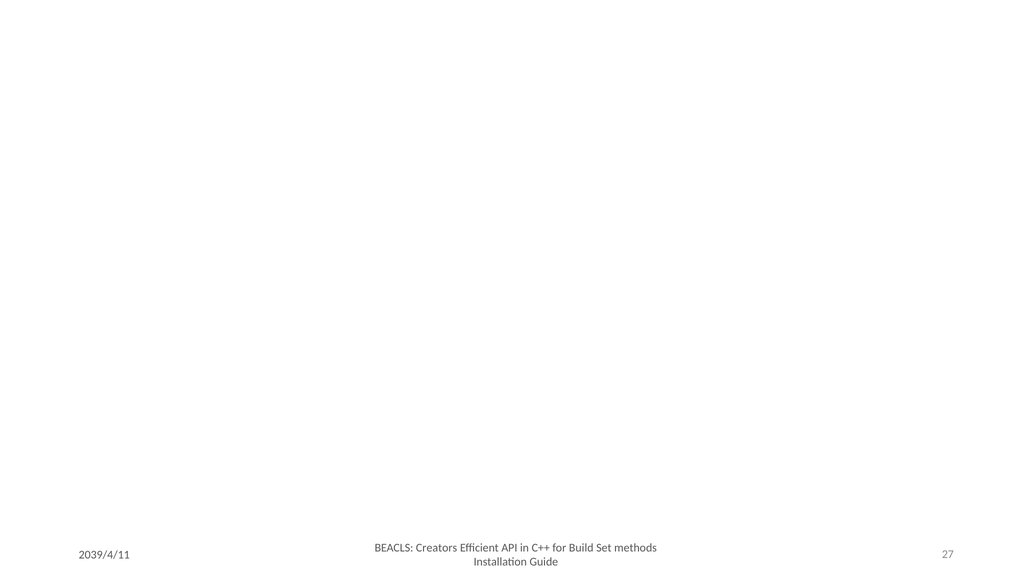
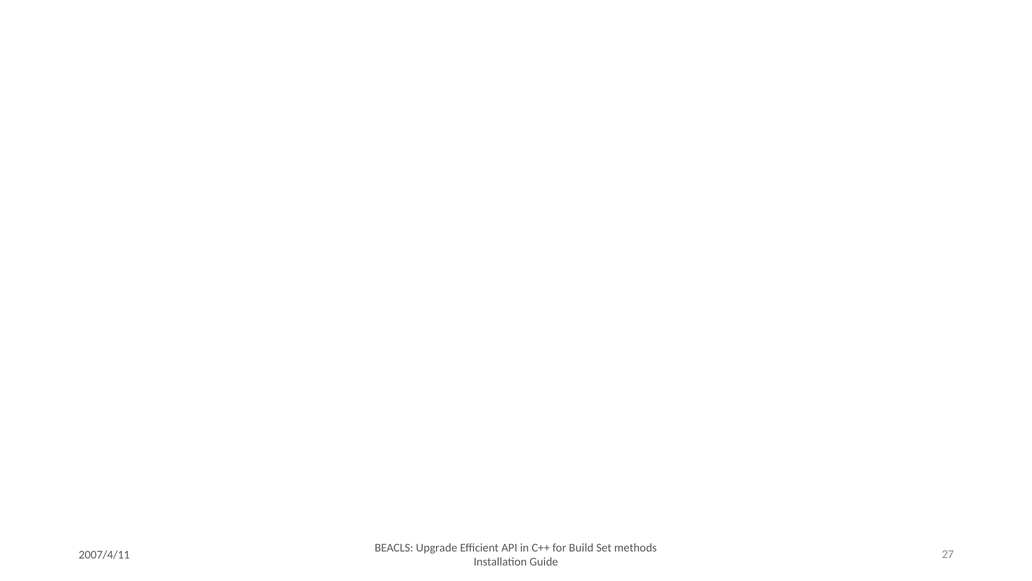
Creators: Creators -> Upgrade (437, 547)
2039/4/11: 2039/4/11 -> 2007/4/11 (104, 554)
